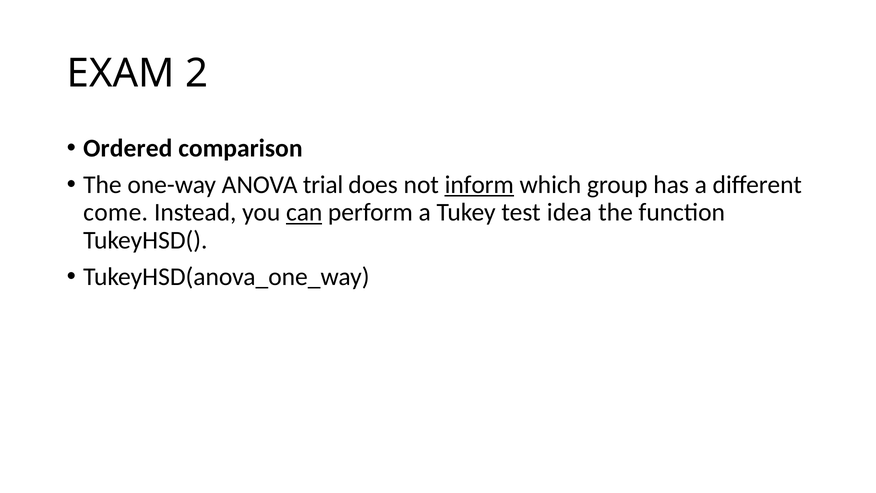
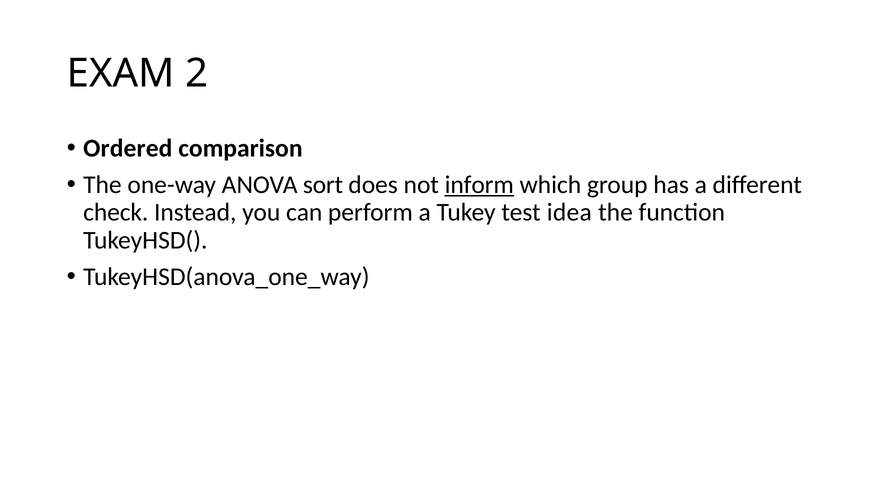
trial: trial -> sort (323, 185)
come: come -> check (116, 212)
can underline: present -> none (304, 212)
